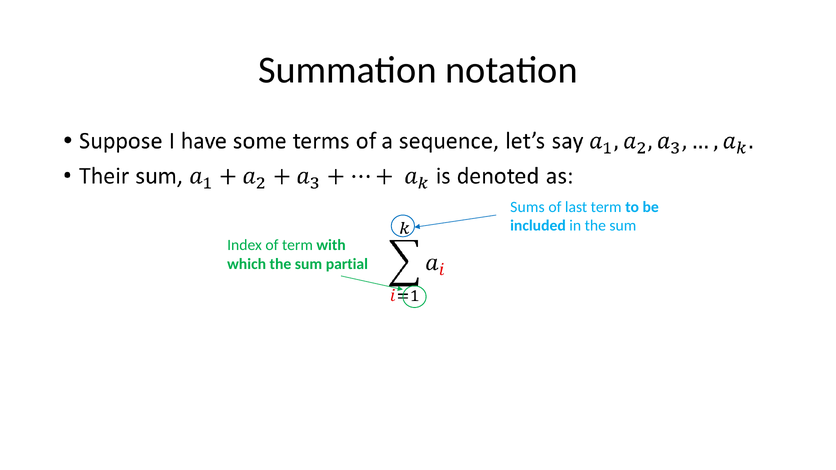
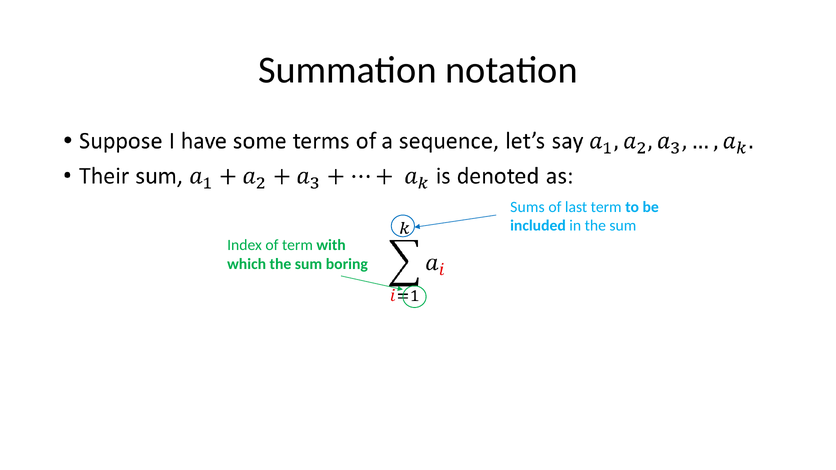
partial: partial -> boring (347, 264)
